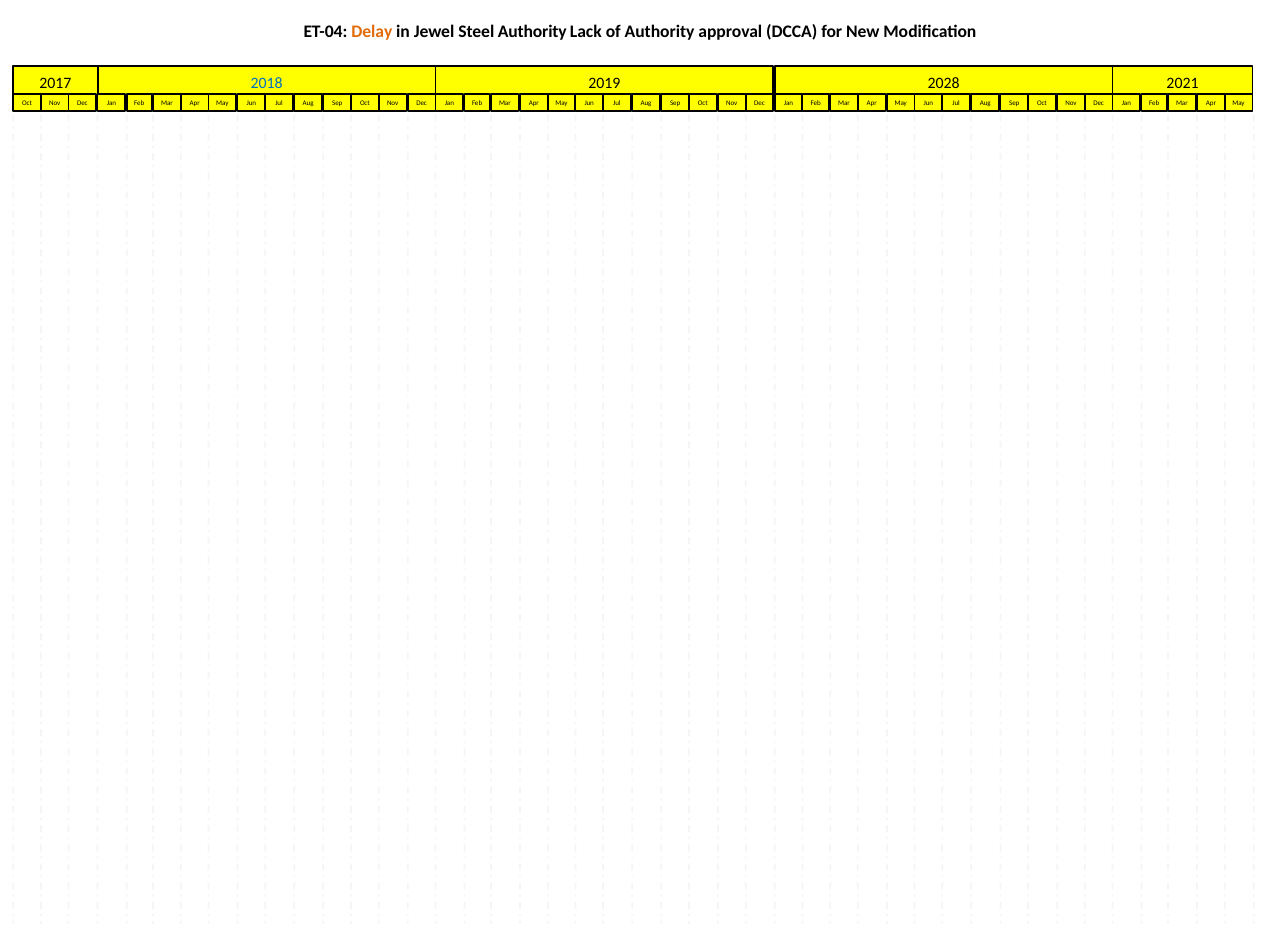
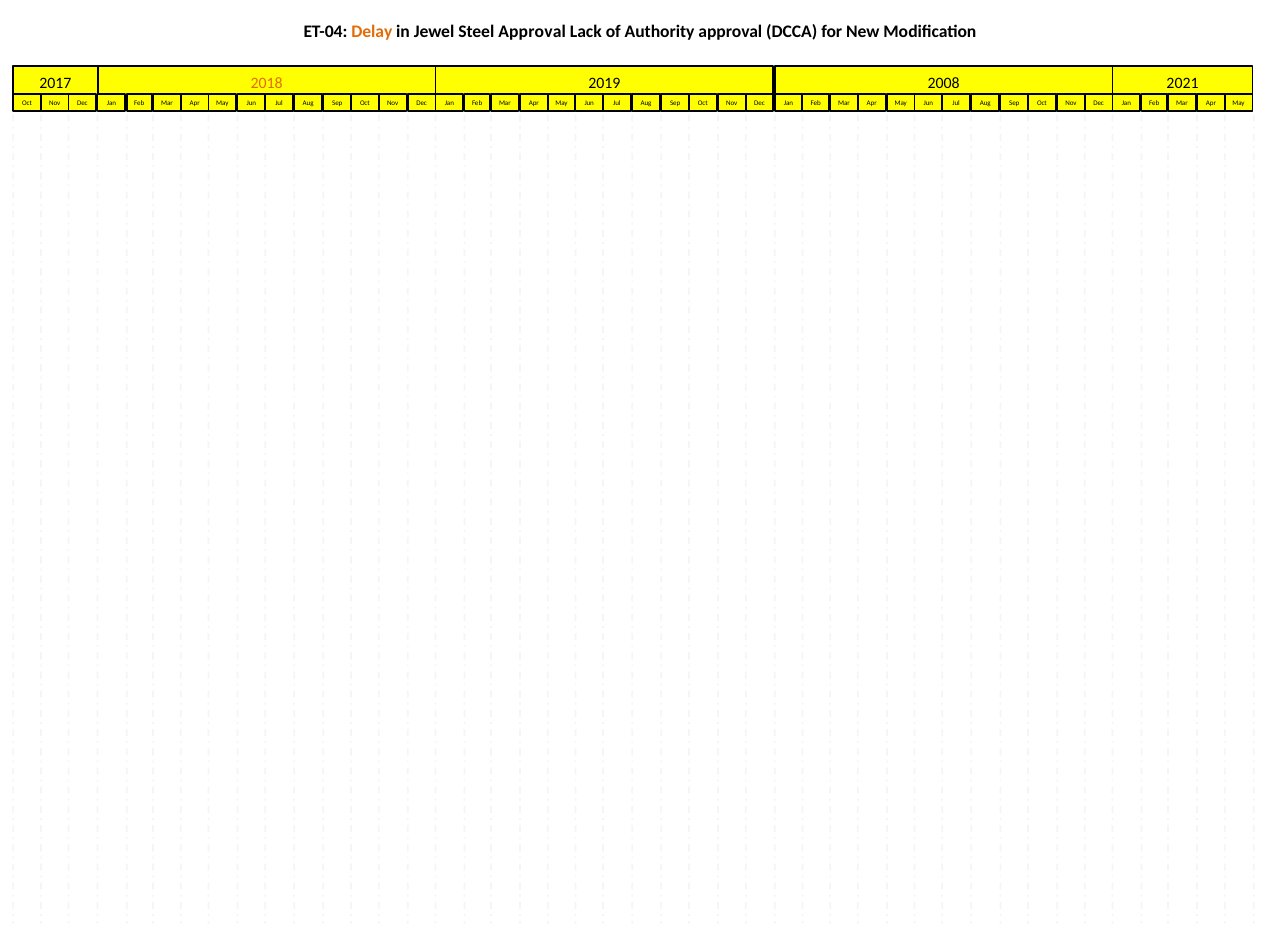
Steel Authority: Authority -> Approval (532, 31)
2018 colour: blue -> orange (267, 83)
2028: 2028 -> 2008 (944, 83)
